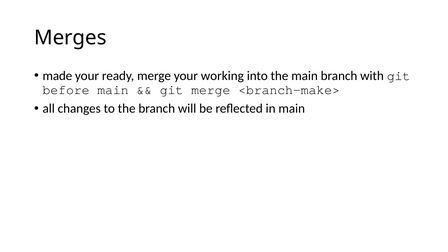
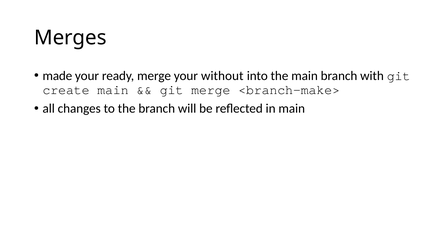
working: working -> without (222, 76)
before: before -> create (66, 90)
